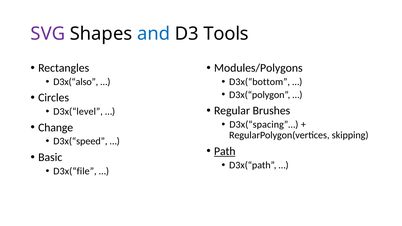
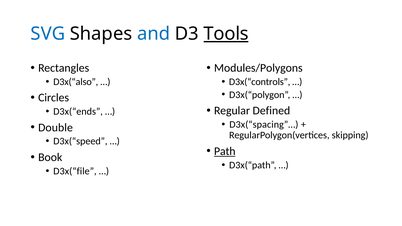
SVG colour: purple -> blue (48, 34)
Tools underline: none -> present (226, 34)
D3x(“bottom: D3x(“bottom -> D3x(“controls (260, 82)
Brushes: Brushes -> Defined (271, 111)
D3x(“level: D3x(“level -> D3x(“ends (78, 112)
Change: Change -> Double (56, 128)
Basic: Basic -> Book (50, 157)
